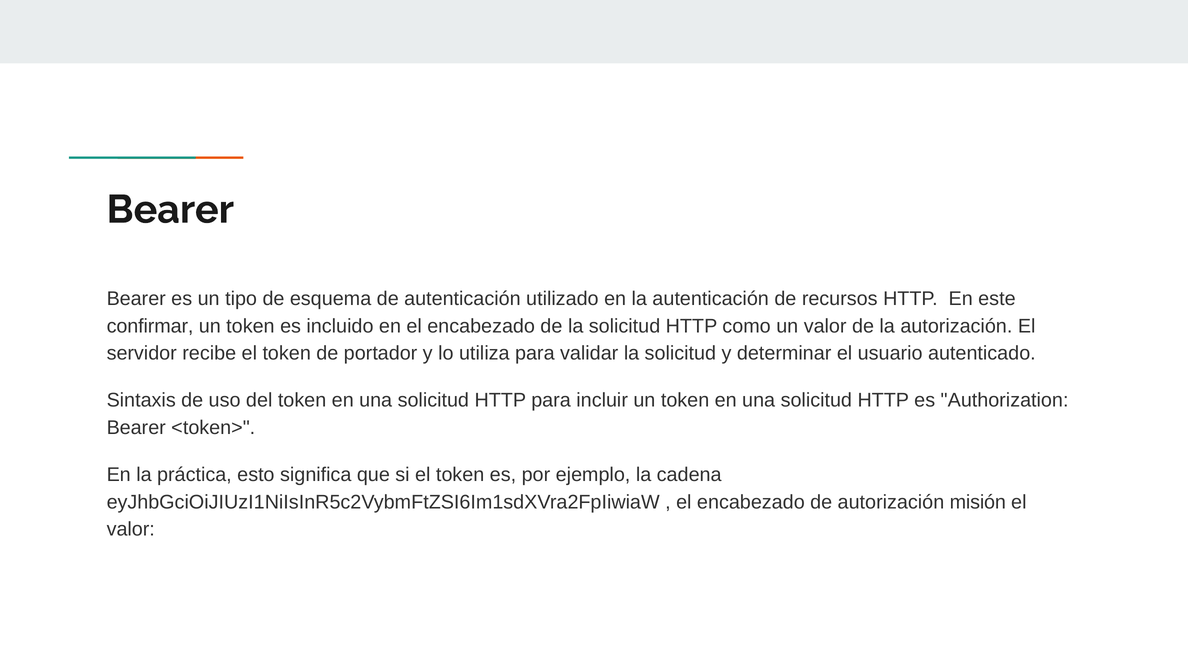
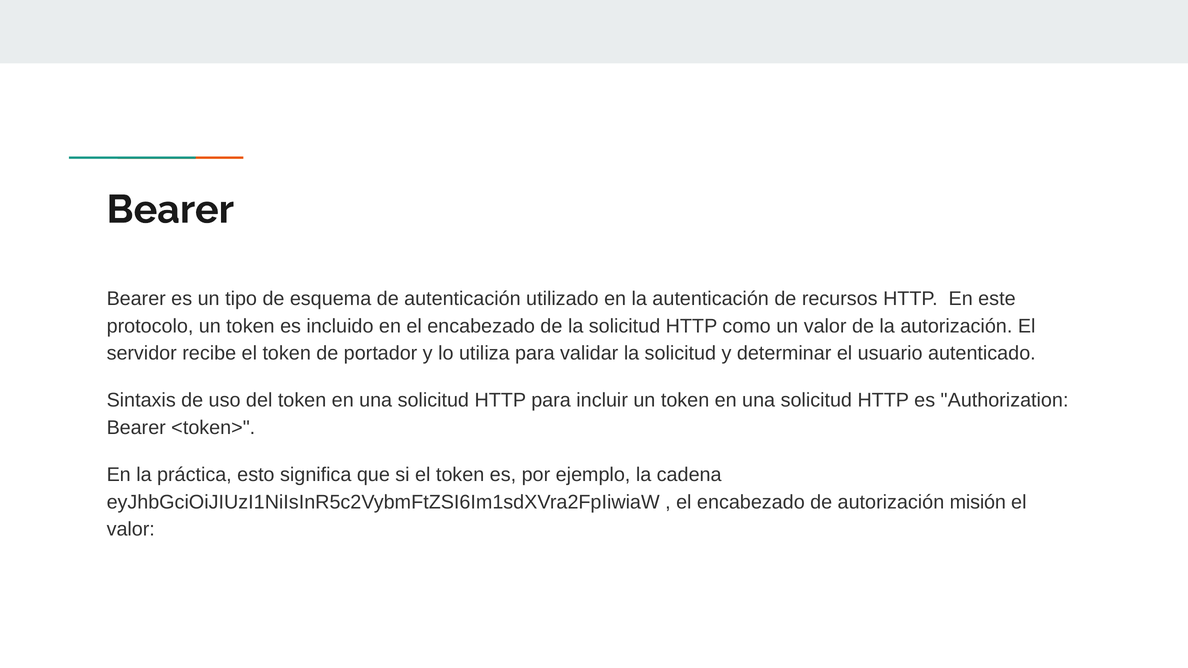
confirmar: confirmar -> protocolo (150, 326)
